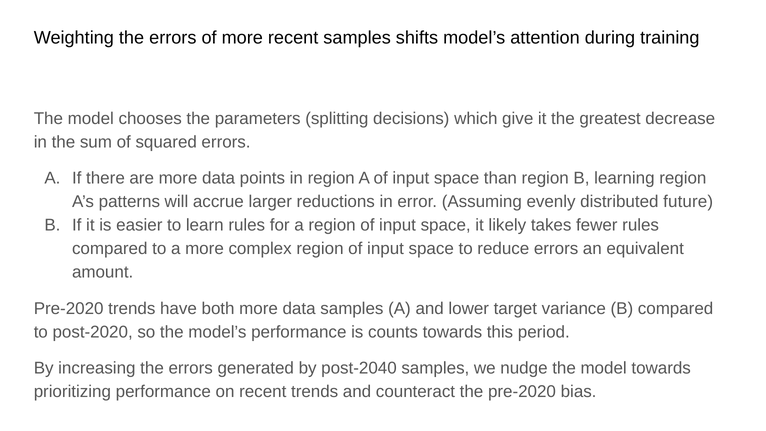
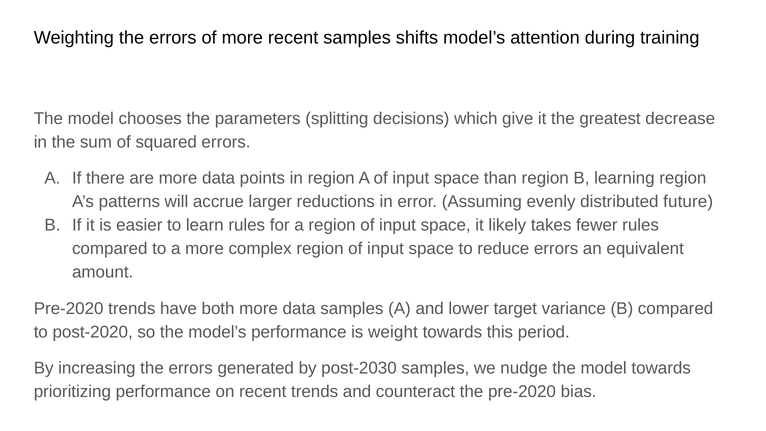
counts: counts -> weight (393, 332)
post-2040: post-2040 -> post-2030 (359, 368)
